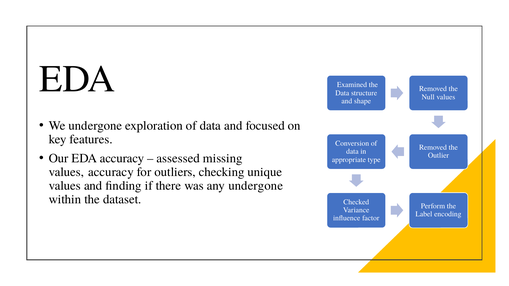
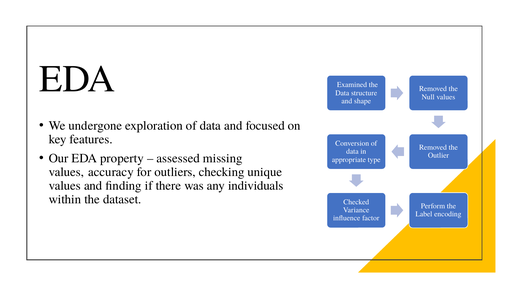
EDA accuracy: accuracy -> property (122, 158)
any undergone: undergone -> individuals (256, 186)
